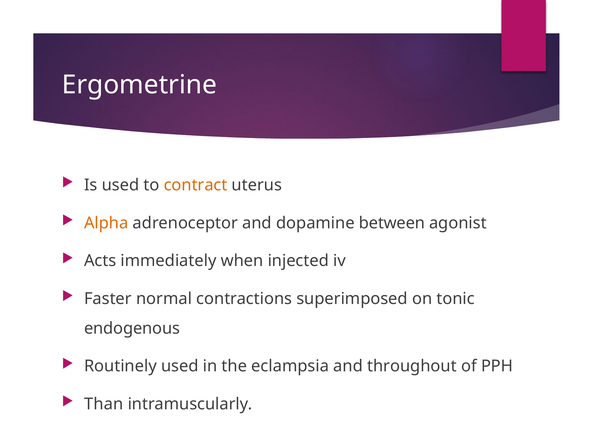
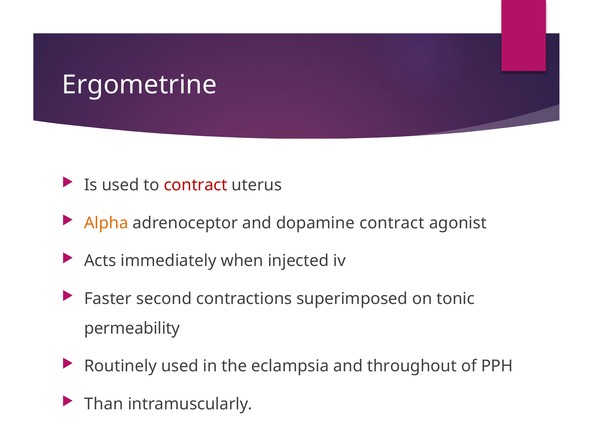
contract colour: orange -> red (196, 185)
dopamine between: between -> contract (392, 223)
normal: normal -> second (164, 299)
endogenous: endogenous -> permeability (132, 328)
